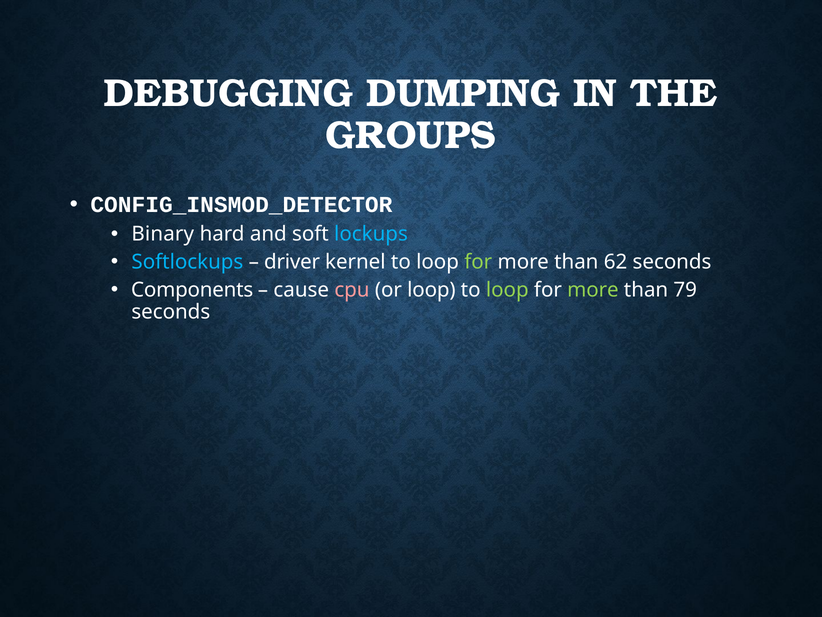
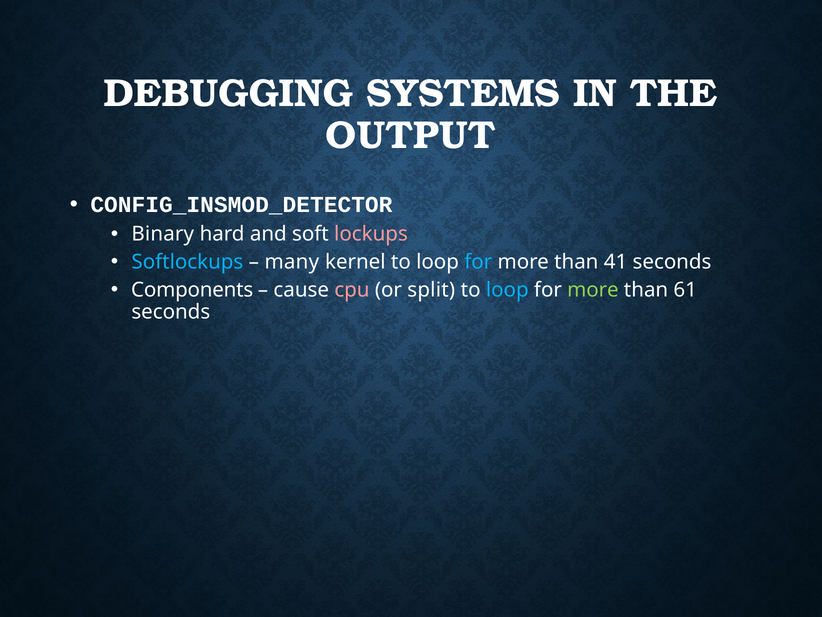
DUMPING: DUMPING -> SYSTEMS (463, 93)
GROUPS: GROUPS -> OUTPUT (410, 135)
lockups colour: light blue -> pink (371, 234)
driver: driver -> many (292, 262)
for colour: light green -> light blue (478, 262)
62: 62 -> 41 (616, 262)
or loop: loop -> split (431, 290)
loop colour: light green -> light blue (507, 290)
79: 79 -> 61 (685, 290)
